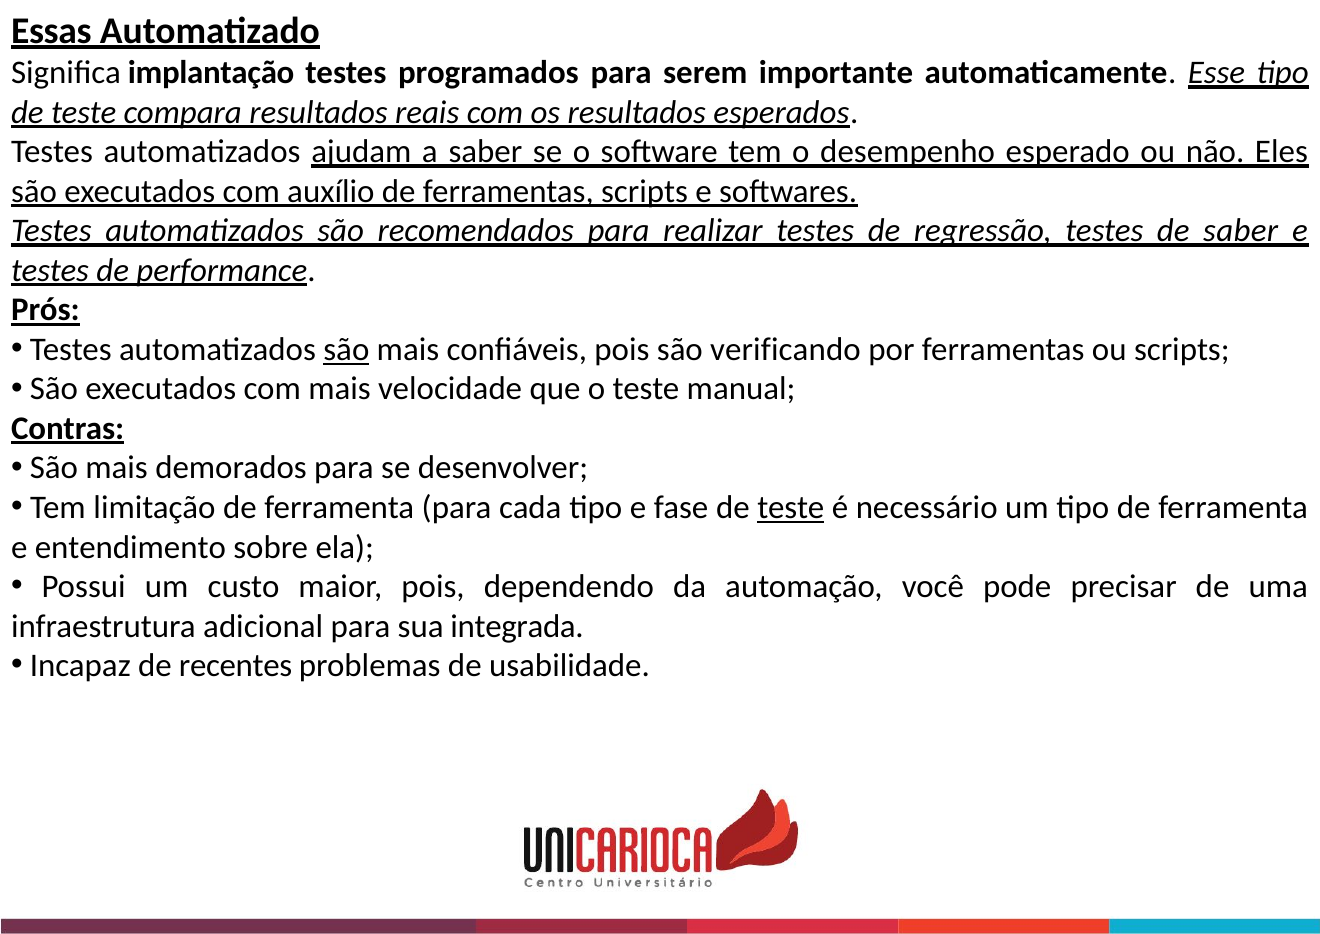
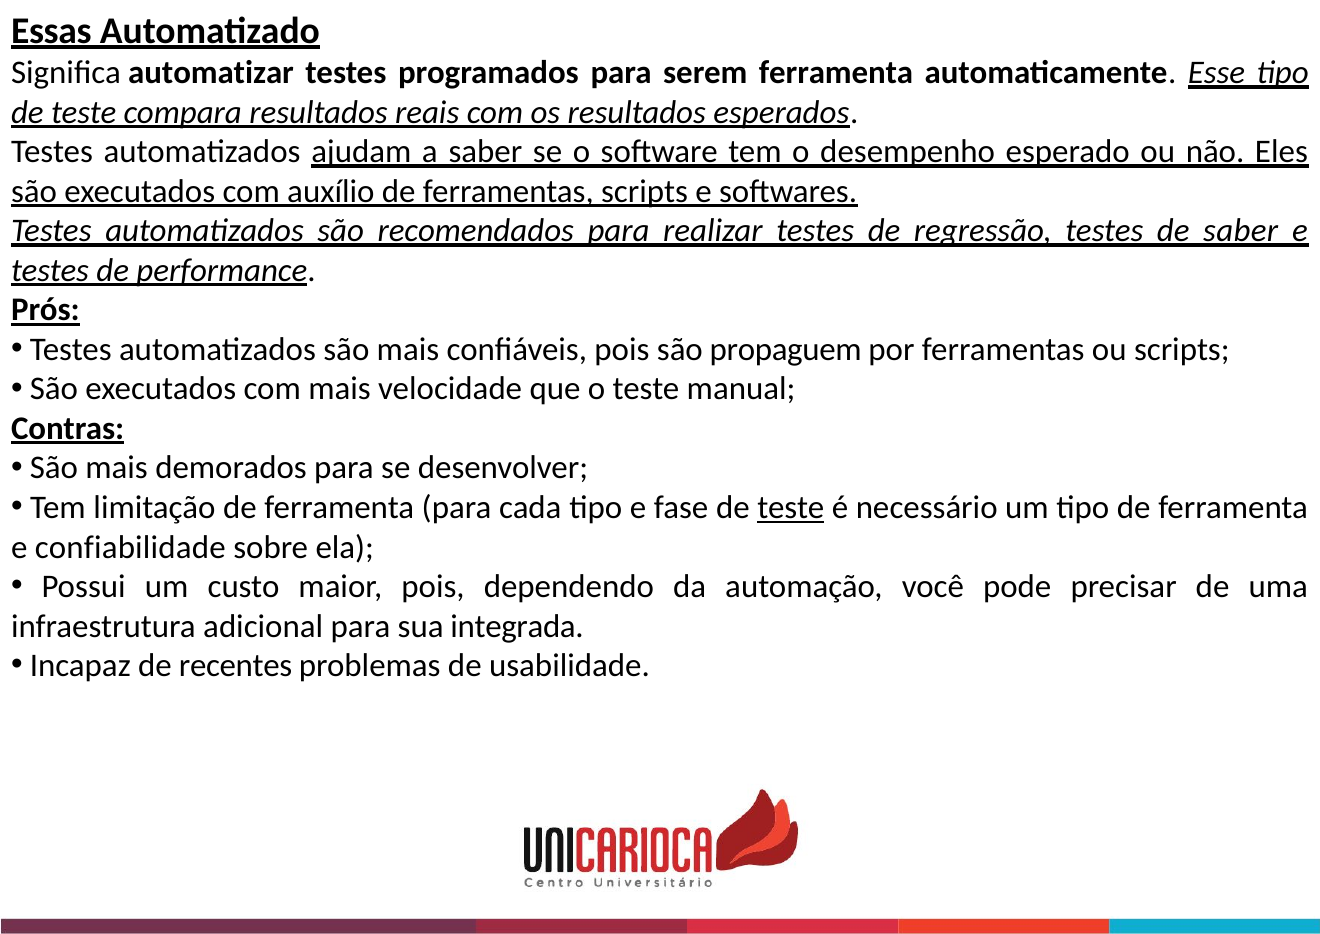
implantação: implantação -> automatizar (211, 73)
serem importante: importante -> ferramenta (836, 73)
são underline: present -> none (346, 349)
verificando: verificando -> propaguem (786, 349)
entendimento: entendimento -> confiabilidade (130, 547)
